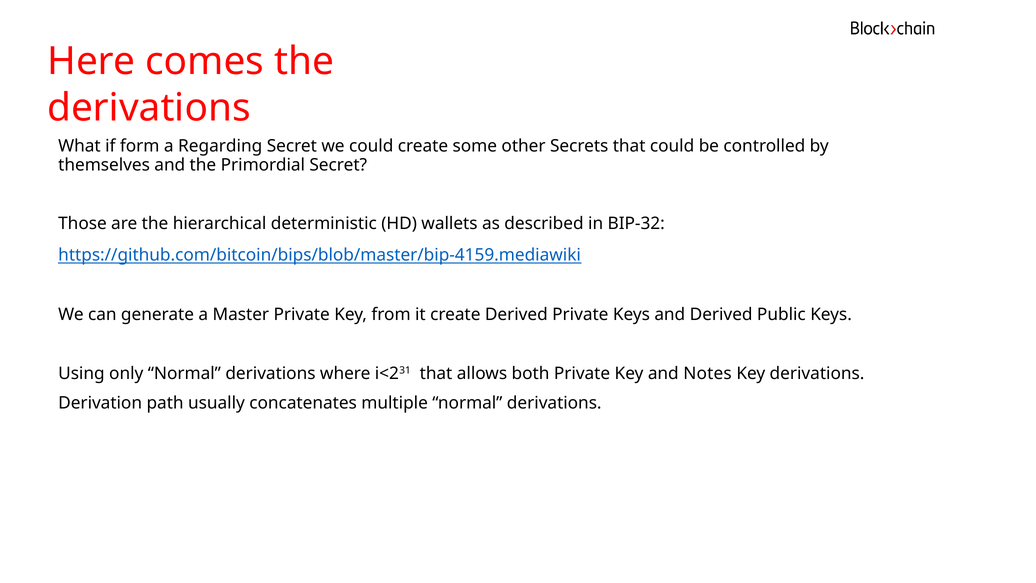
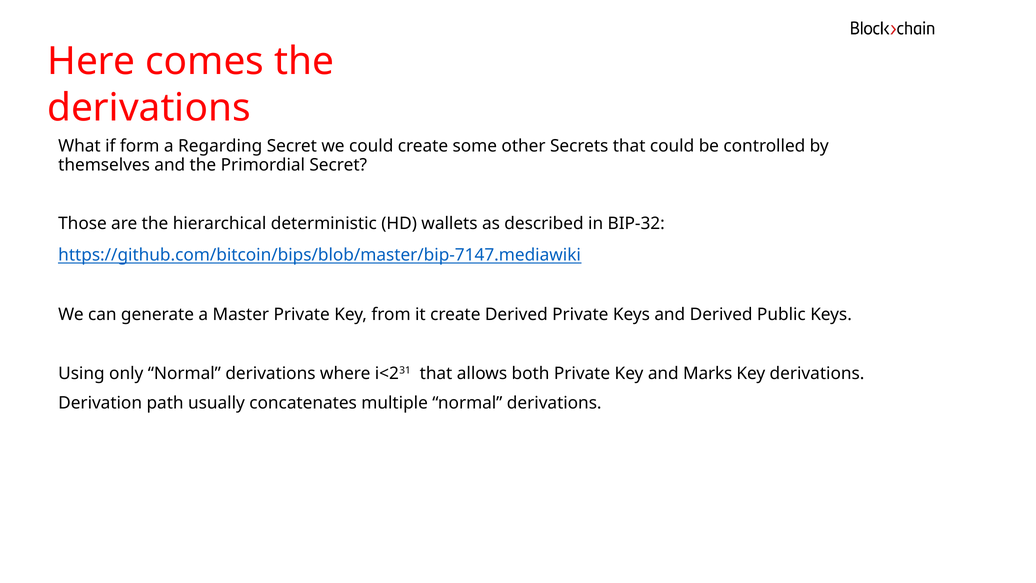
https://github.com/bitcoin/bips/blob/master/bip-4159.mediawiki: https://github.com/bitcoin/bips/blob/master/bip-4159.mediawiki -> https://github.com/bitcoin/bips/blob/master/bip-7147.mediawiki (320, 255)
Notes: Notes -> Marks (708, 373)
